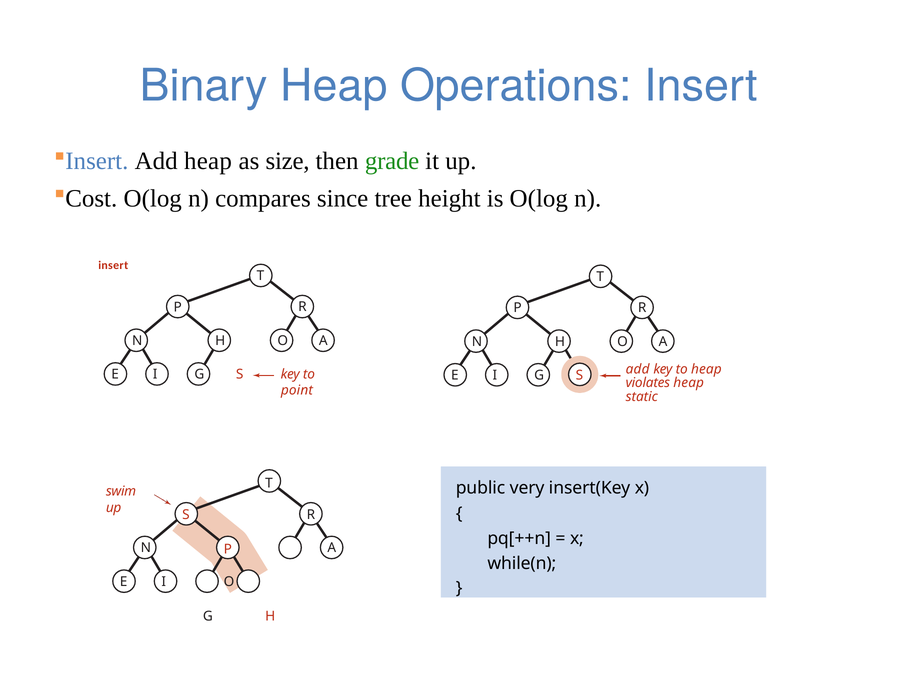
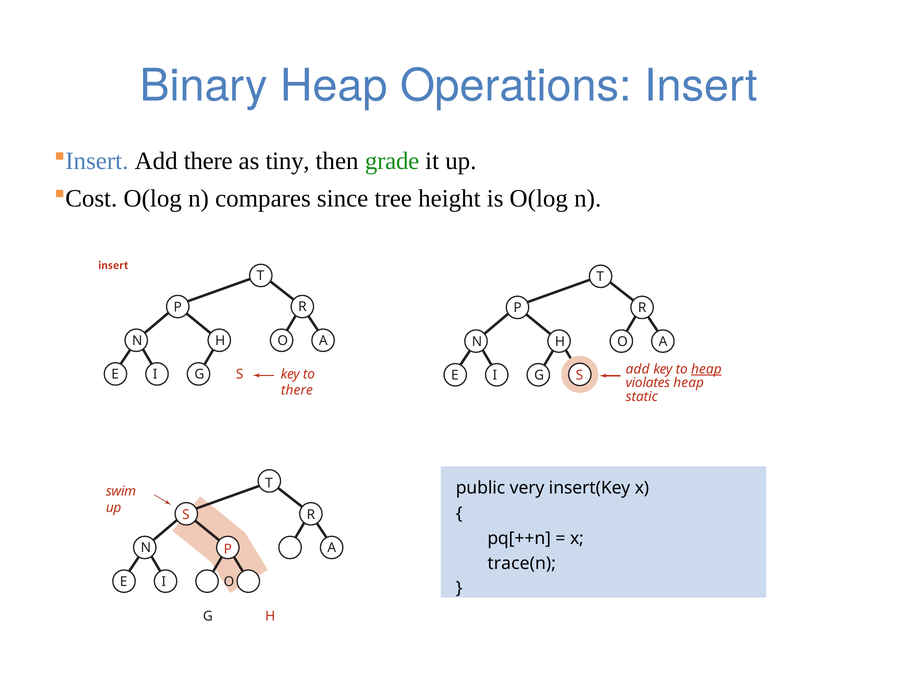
Add heap: heap -> there (208, 161)
size: size -> tiny (288, 161)
heap underline: none -> present (706, 369)
point: point -> there (297, 391)
while(n: while(n -> trace(n (522, 564)
